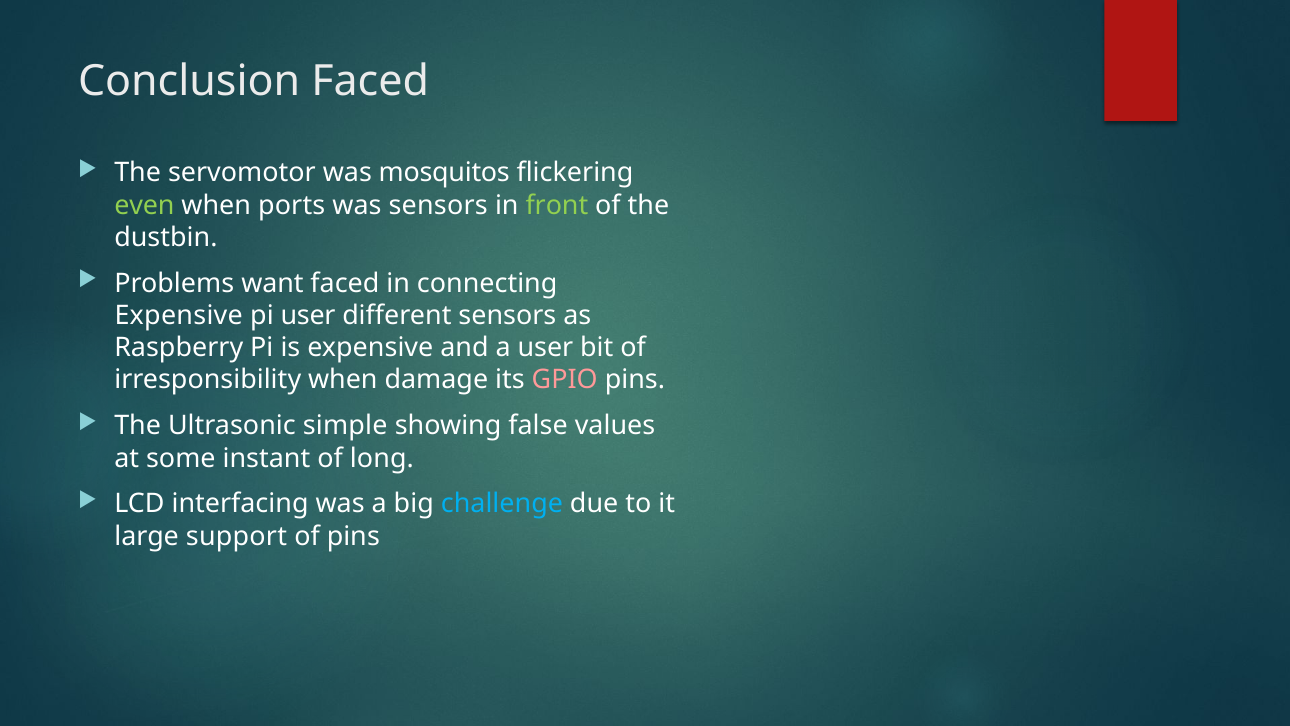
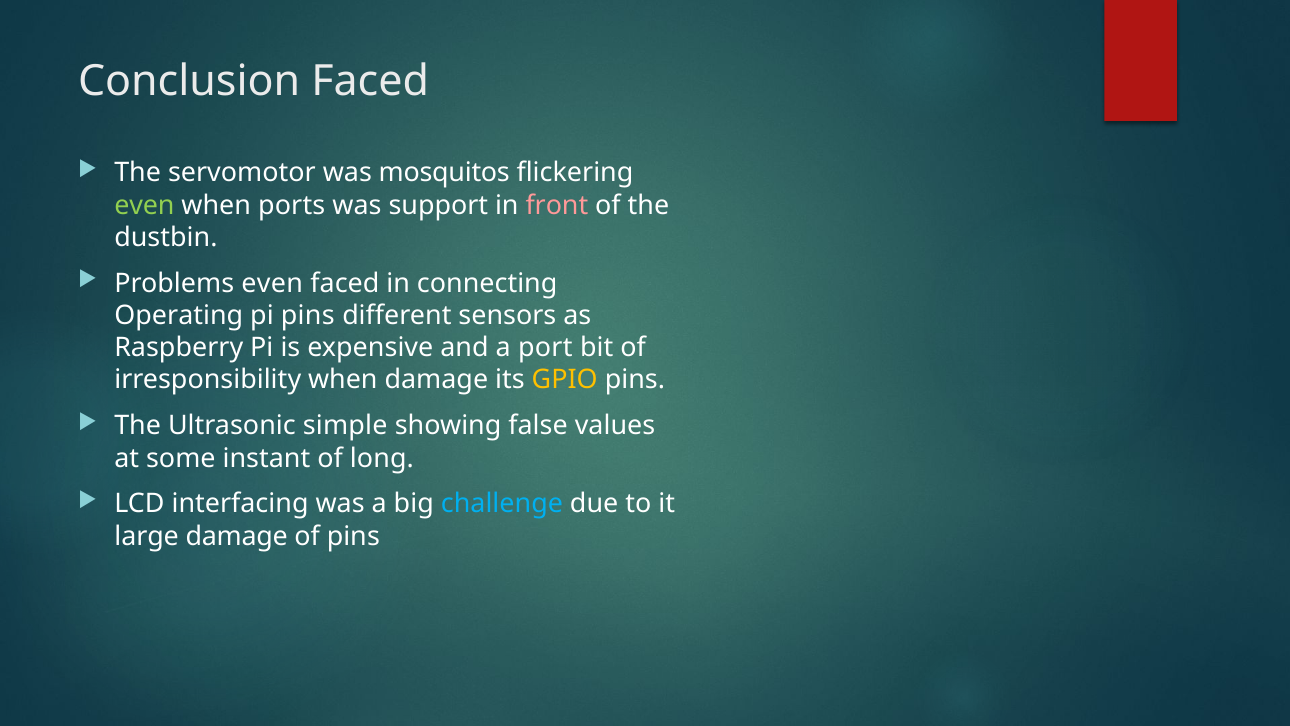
was sensors: sensors -> support (438, 205)
front colour: light green -> pink (557, 205)
Problems want: want -> even (272, 283)
Expensive: Expensive -> Operating (179, 315)
pi user: user -> pins (308, 315)
a user: user -> port (545, 348)
GPIO colour: pink -> yellow (565, 380)
large support: support -> damage (237, 536)
